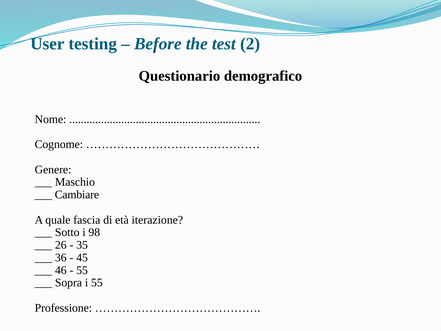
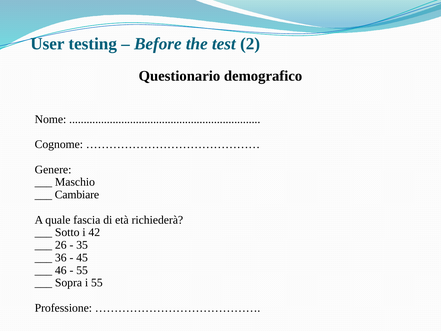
iterazione: iterazione -> richiederà (157, 220)
98: 98 -> 42 (94, 232)
